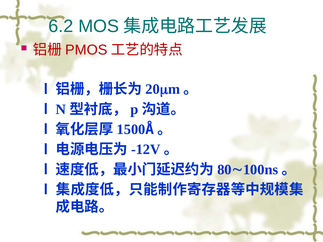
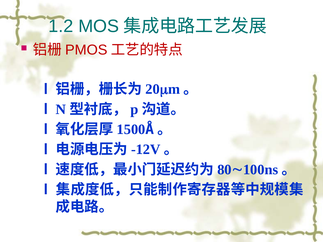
6.2: 6.2 -> 1.2 (61, 26)
